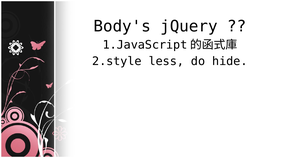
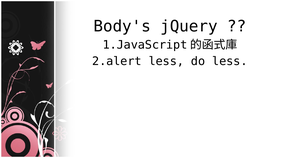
2.style: 2.style -> 2.alert (117, 62)
do hide: hide -> less (230, 62)
